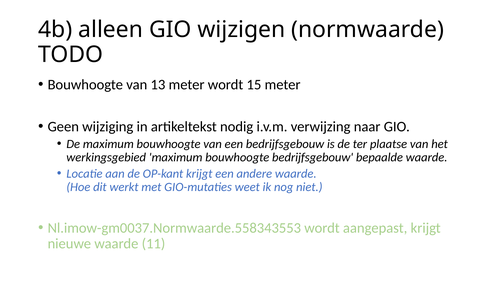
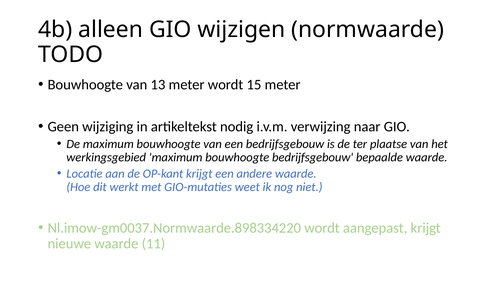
Nl.imow-gm0037.Normwaarde.558343553: Nl.imow-gm0037.Normwaarde.558343553 -> Nl.imow-gm0037.Normwaarde.898334220 (174, 228)
